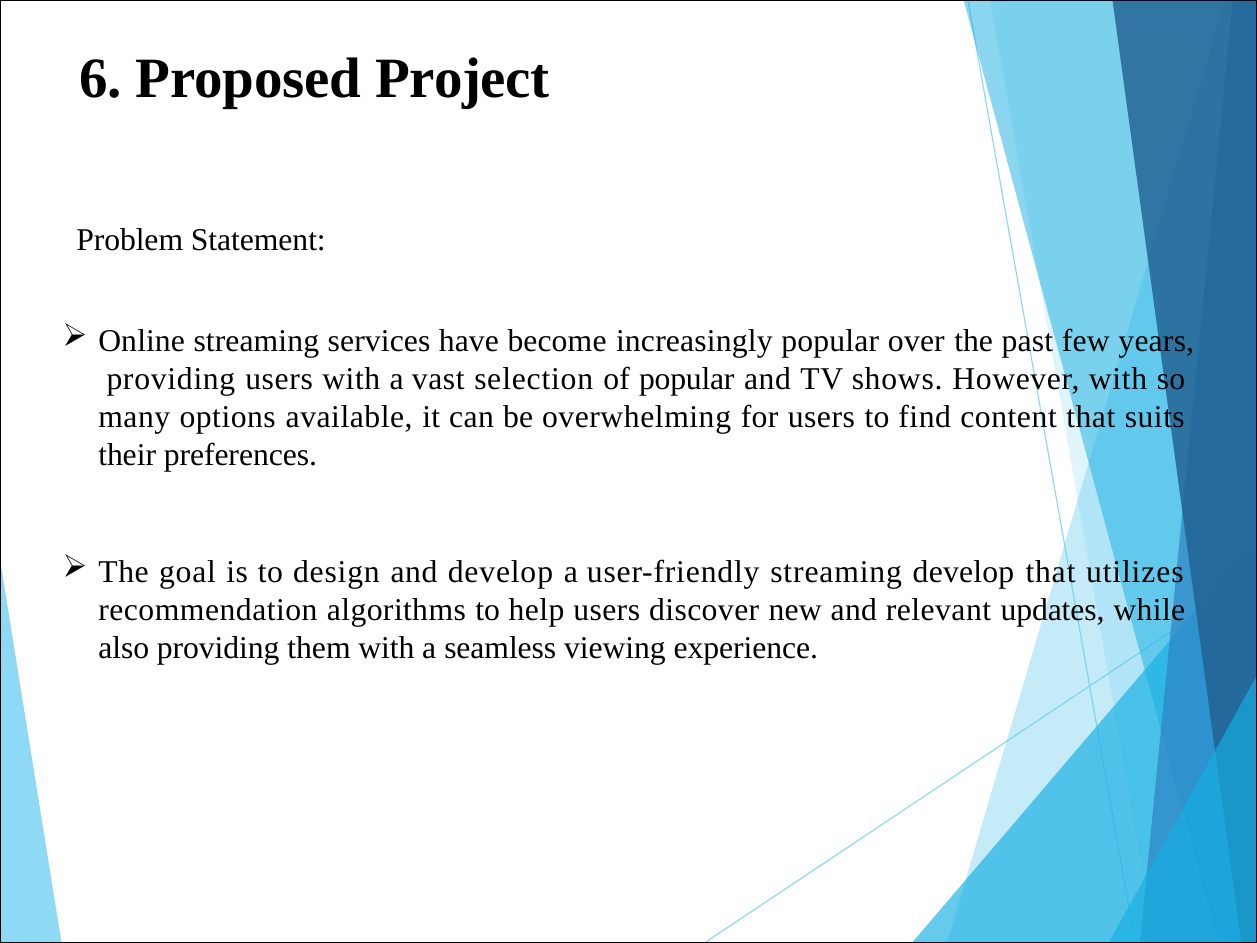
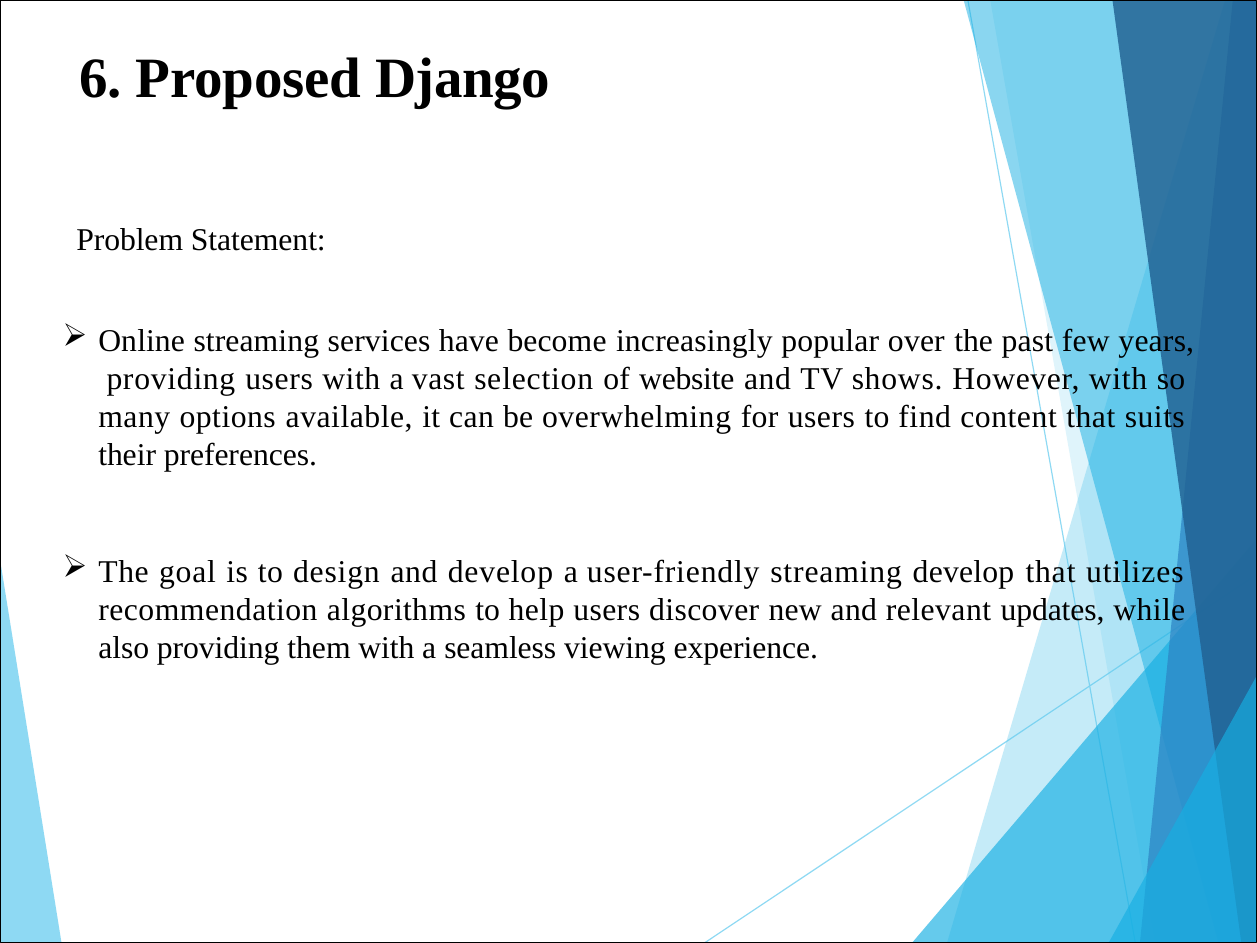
Project: Project -> Django (462, 79)
of popular: popular -> website (687, 379)
